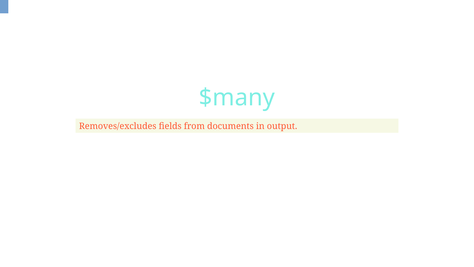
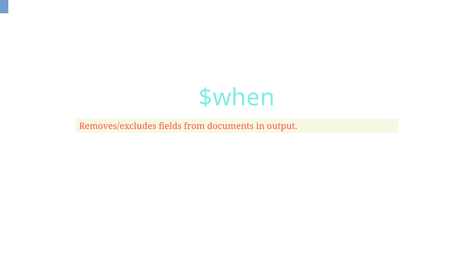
$many: $many -> $when (237, 98)
